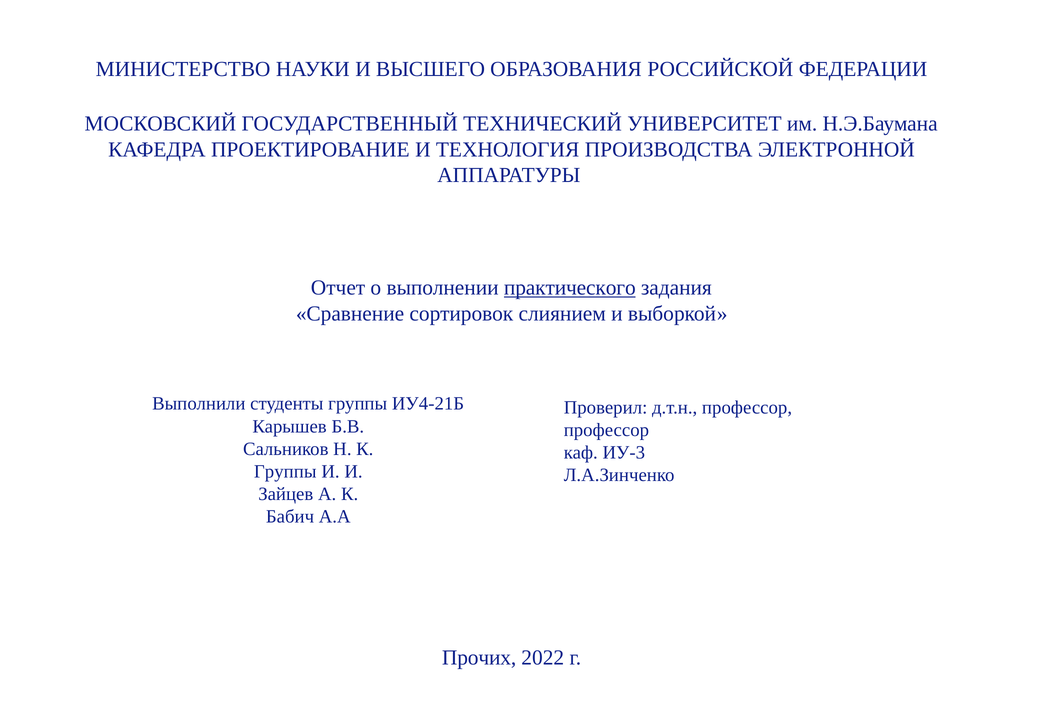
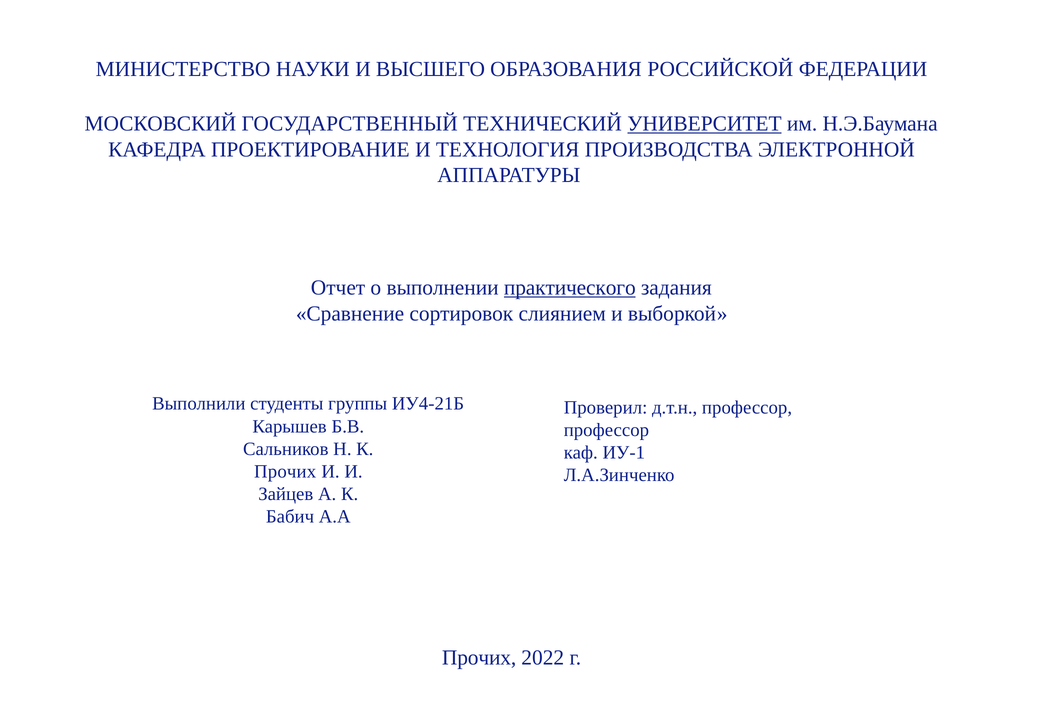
УНИВЕРСИТЕТ underline: none -> present (704, 124)
ИУ-3: ИУ-3 -> ИУ-1 (624, 453)
Группы: Группы -> Прочих (285, 471)
